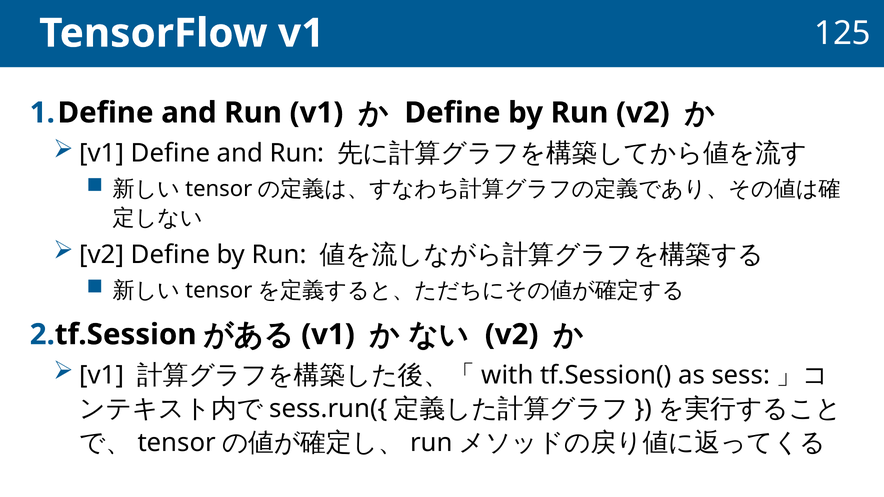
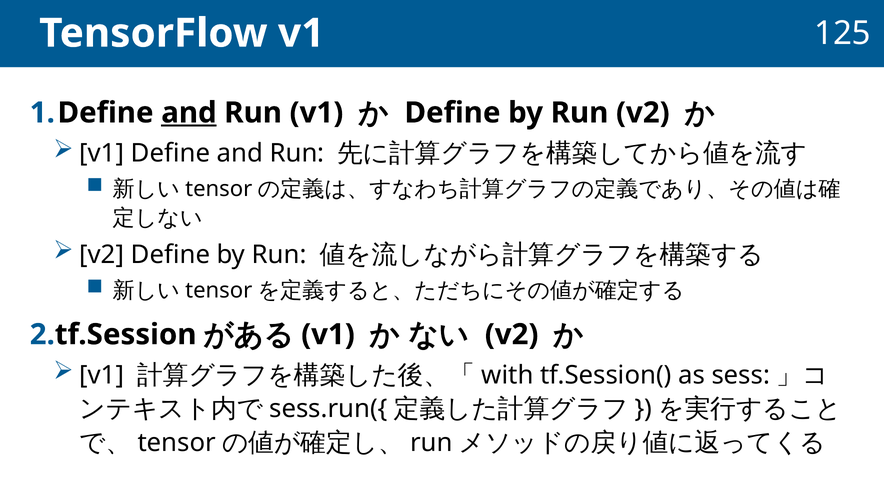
and underline: none -> present (189, 113)
